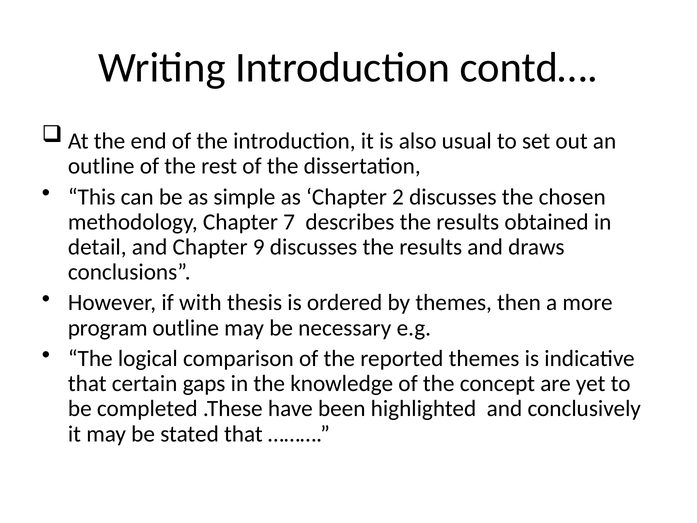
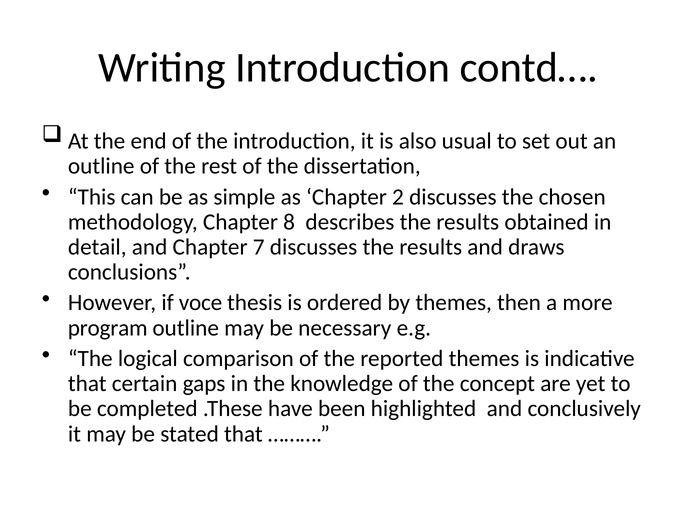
7: 7 -> 8 (289, 222)
9: 9 -> 7 (259, 247)
with: with -> voce (201, 303)
